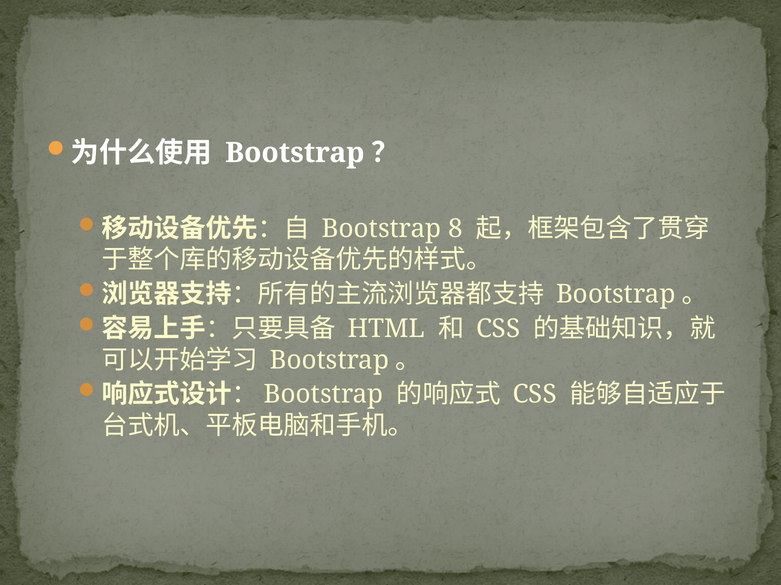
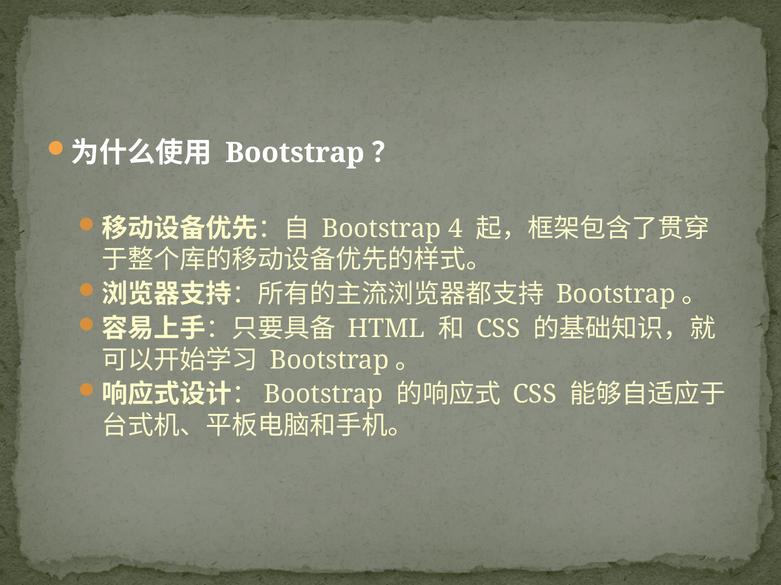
8: 8 -> 4 (455, 229)
